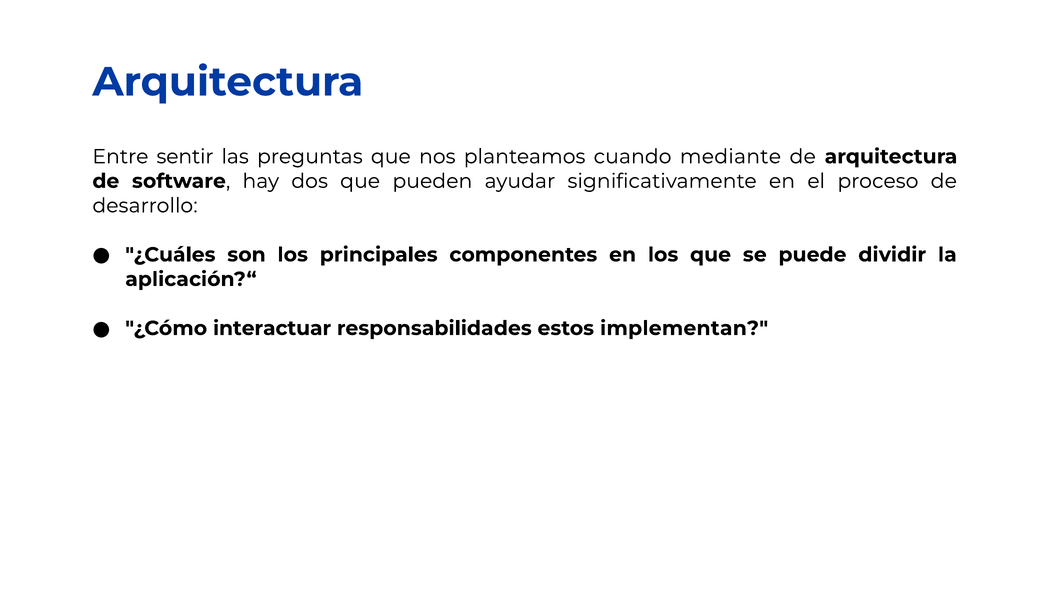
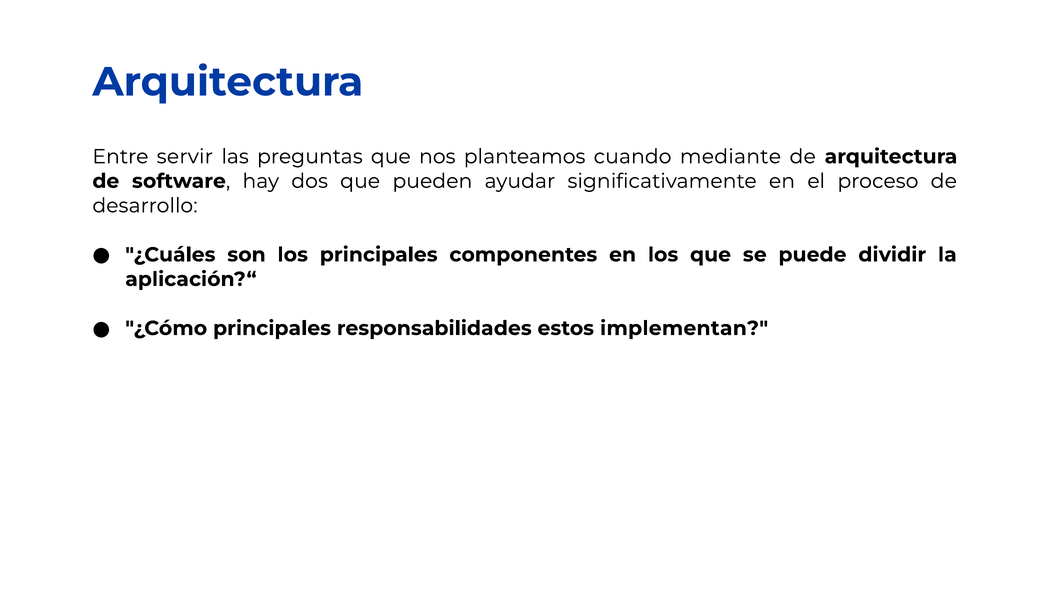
sentir: sentir -> servir (185, 157)
¿Cómo interactuar: interactuar -> principales (272, 328)
